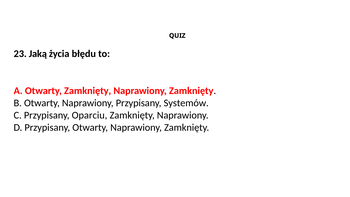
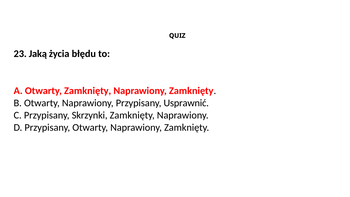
Systemów: Systemów -> Usprawnić (186, 103)
Oparciu: Oparciu -> Skrzynki (90, 115)
